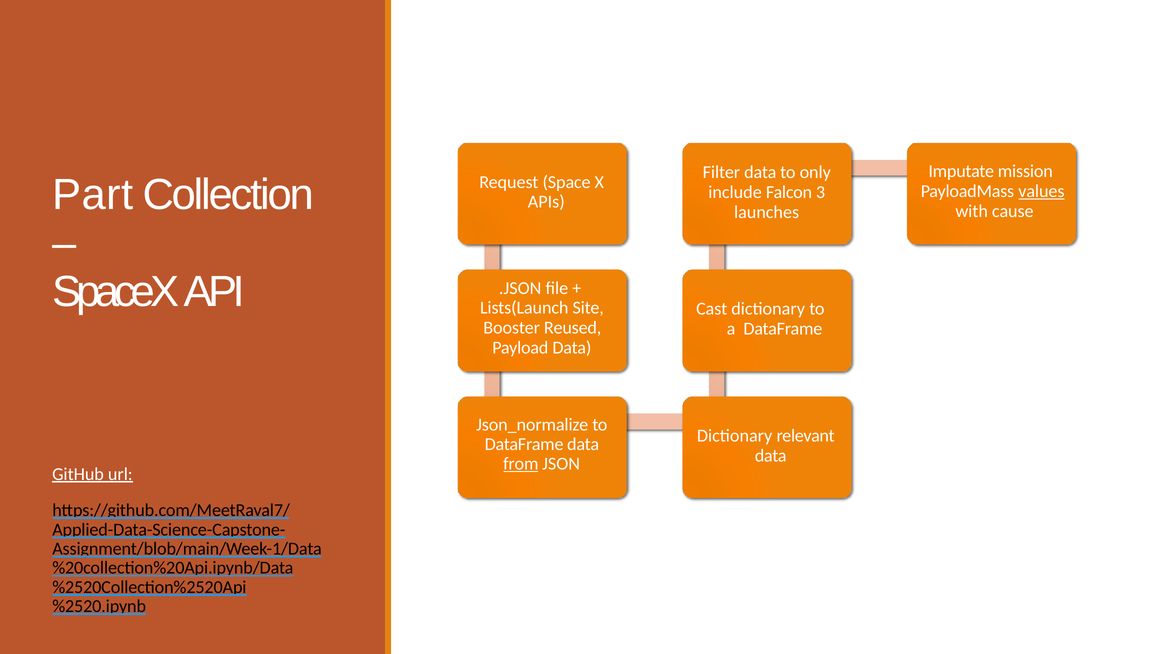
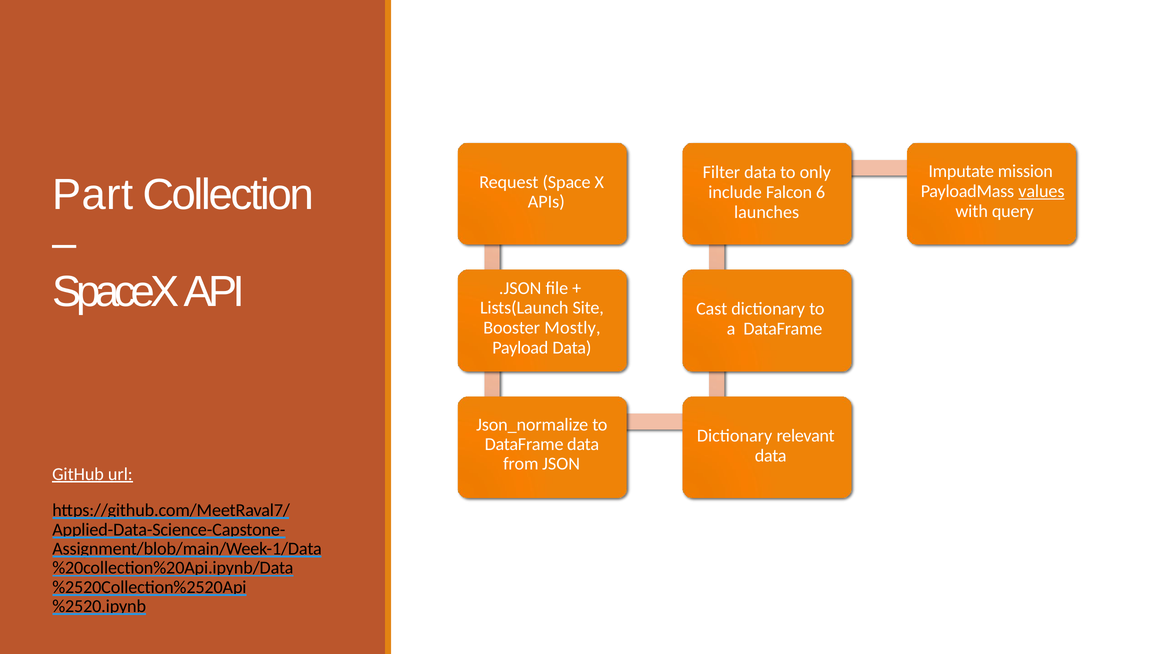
3: 3 -> 6 (821, 192)
cause: cause -> query (1013, 211)
Reused: Reused -> Mostly (572, 328)
from underline: present -> none (521, 463)
